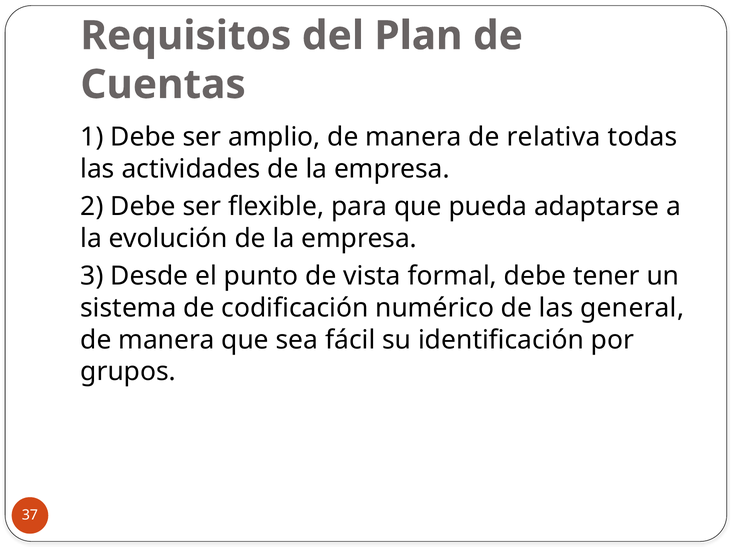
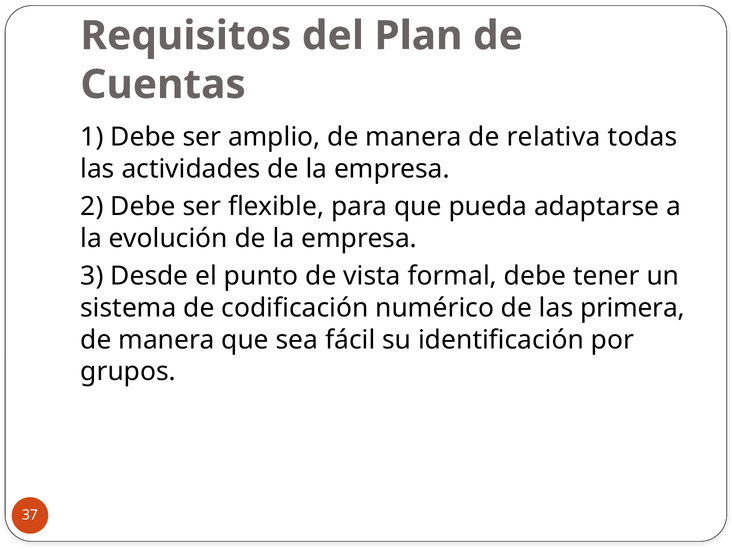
general: general -> primera (632, 308)
